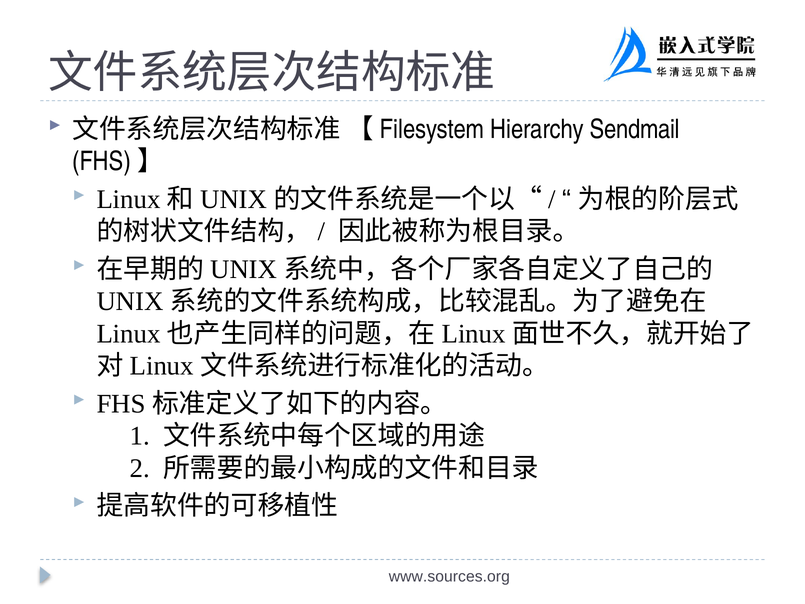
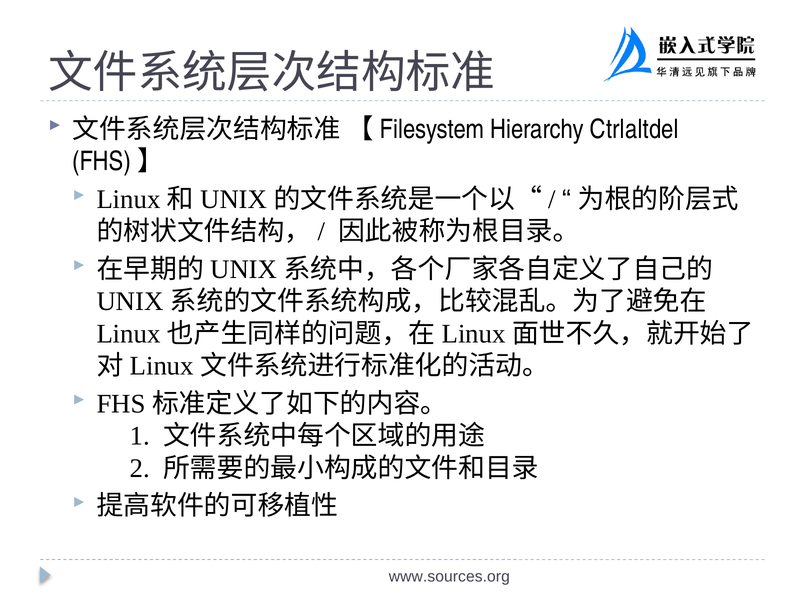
Sendmail: Sendmail -> Ctrlaltdel (634, 129)
